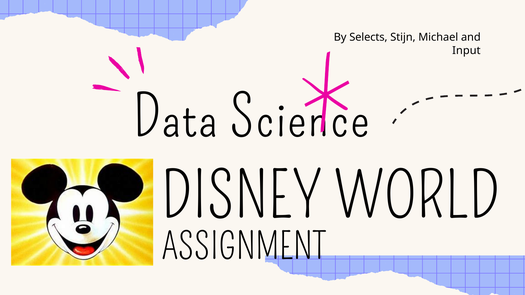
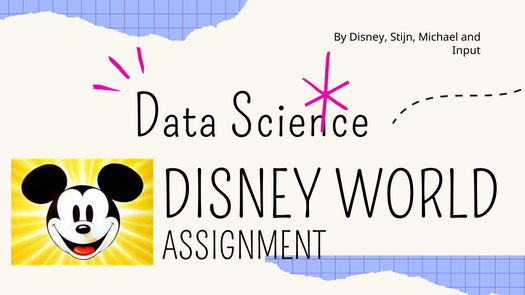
By Selects: Selects -> Disney (368, 37)
